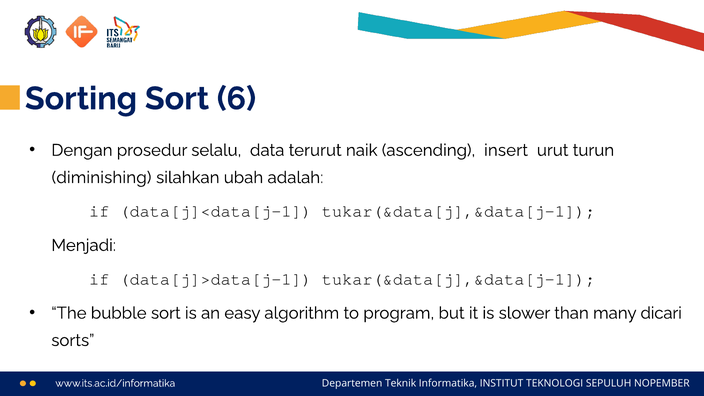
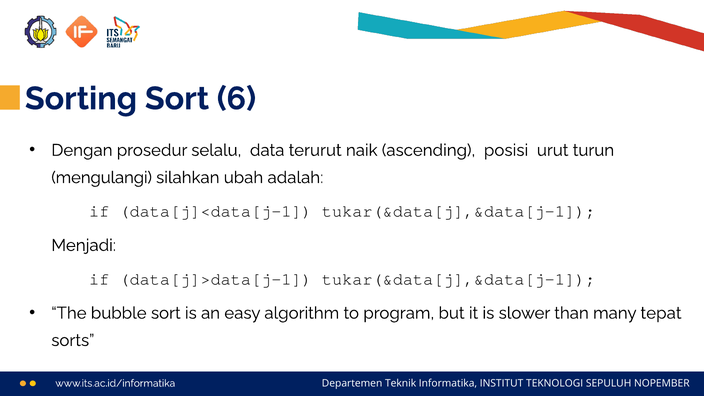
insert: insert -> posisi (506, 150)
diminishing: diminishing -> mengulangi (102, 178)
dicari: dicari -> tepat (661, 313)
